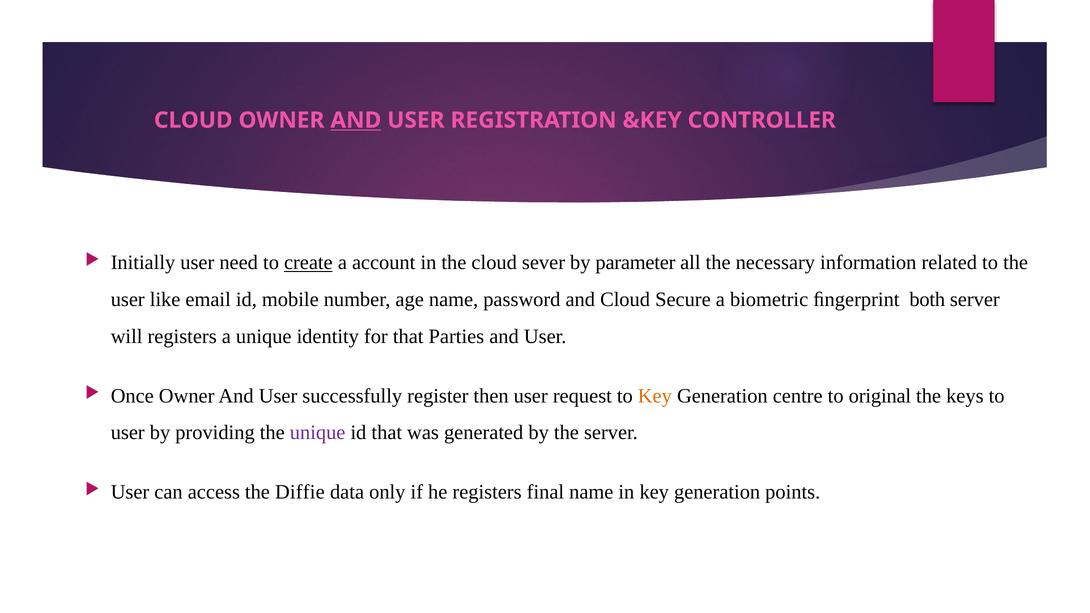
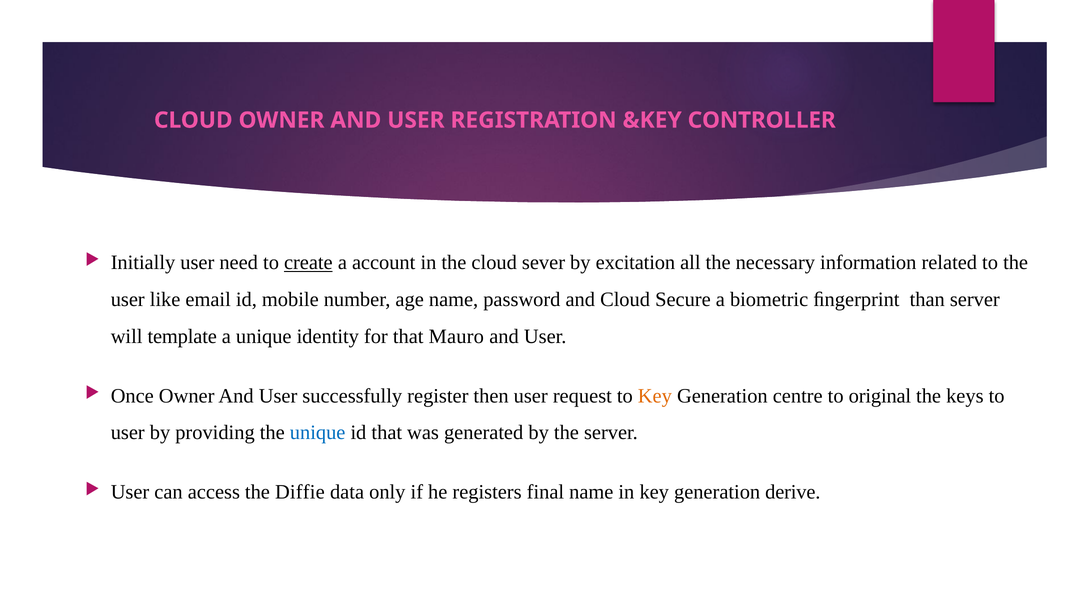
AND underline: present -> none (356, 120)
parameter: parameter -> excitation (635, 263)
both: both -> than (927, 300)
will registers: registers -> template (182, 336)
Parties: Parties -> Mauro (456, 336)
unique colour: purple -> blue (318, 433)
points: points -> derive (793, 492)
